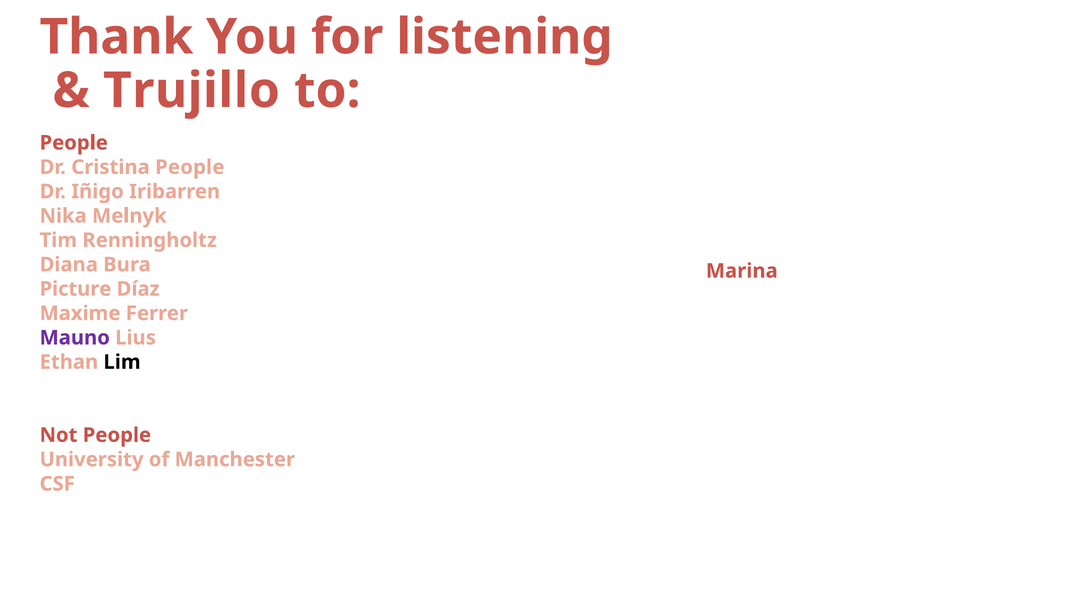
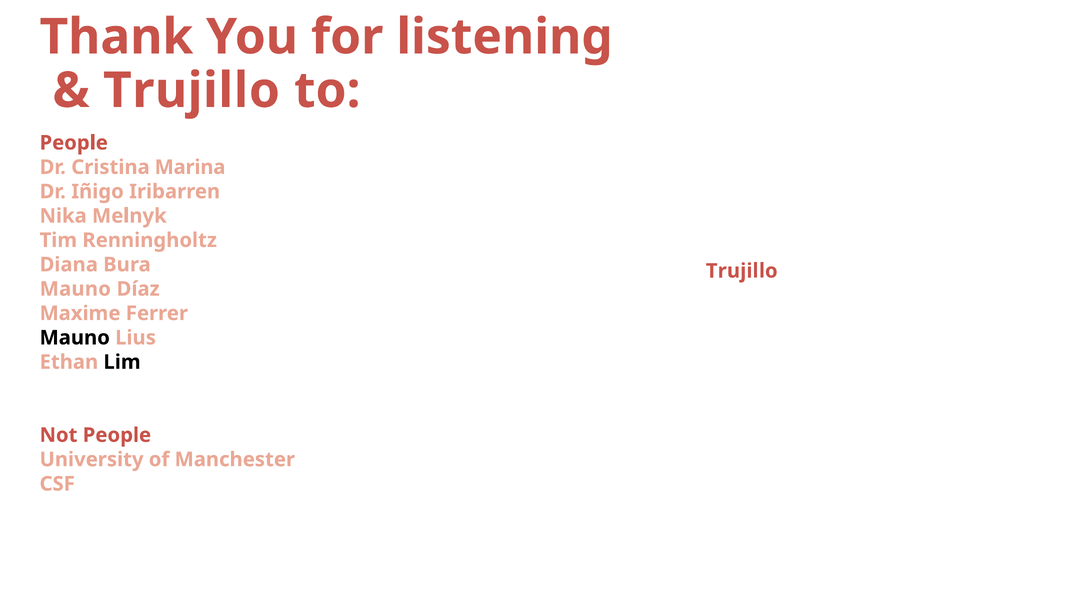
Cristina People: People -> Marina (190, 167)
Marina: Marina -> Trujillo (742, 271)
Picture: Picture -> Mauno (75, 289)
Mauno colour: purple -> black (75, 338)
